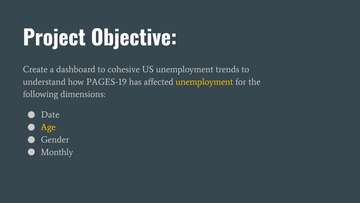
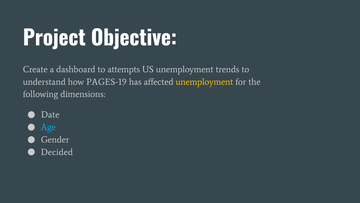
cohesive: cohesive -> attempts (124, 69)
Age colour: yellow -> light blue (48, 127)
Monthly: Monthly -> Decided (57, 152)
